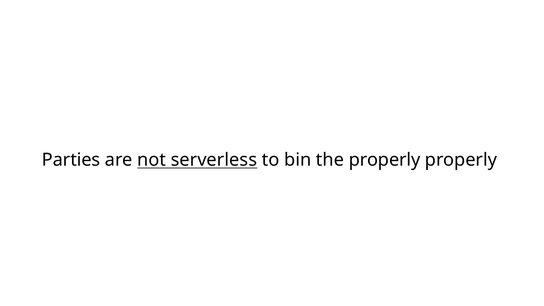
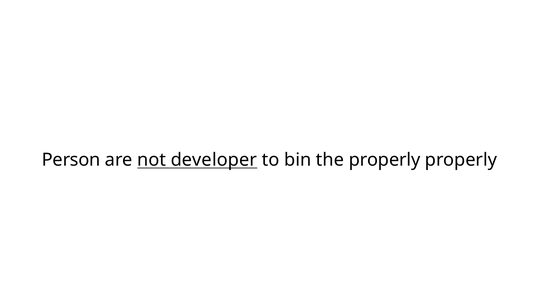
Parties: Parties -> Person (71, 160)
serverless: serverless -> developer (214, 160)
